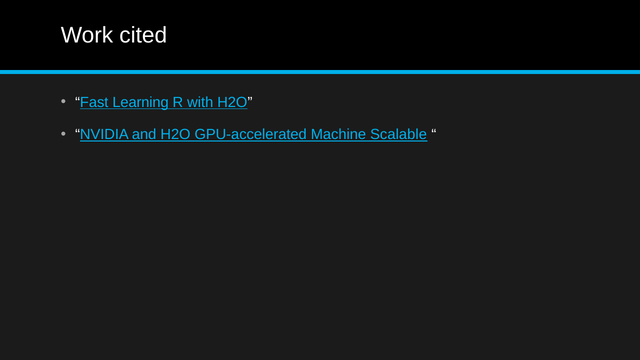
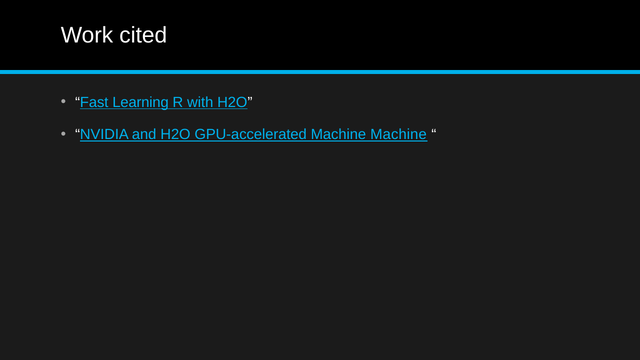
Machine Scalable: Scalable -> Machine (399, 134)
